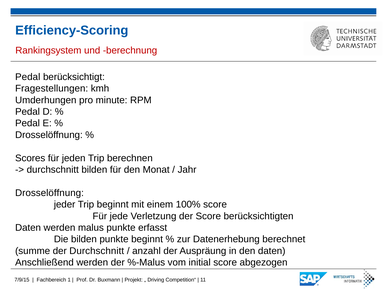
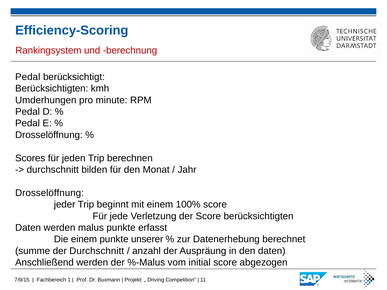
Fragestellungen: Fragestellungen -> Berücksichtigten (52, 89)
Die bilden: bilden -> einem (84, 239)
punkte beginnt: beginnt -> unserer (147, 239)
